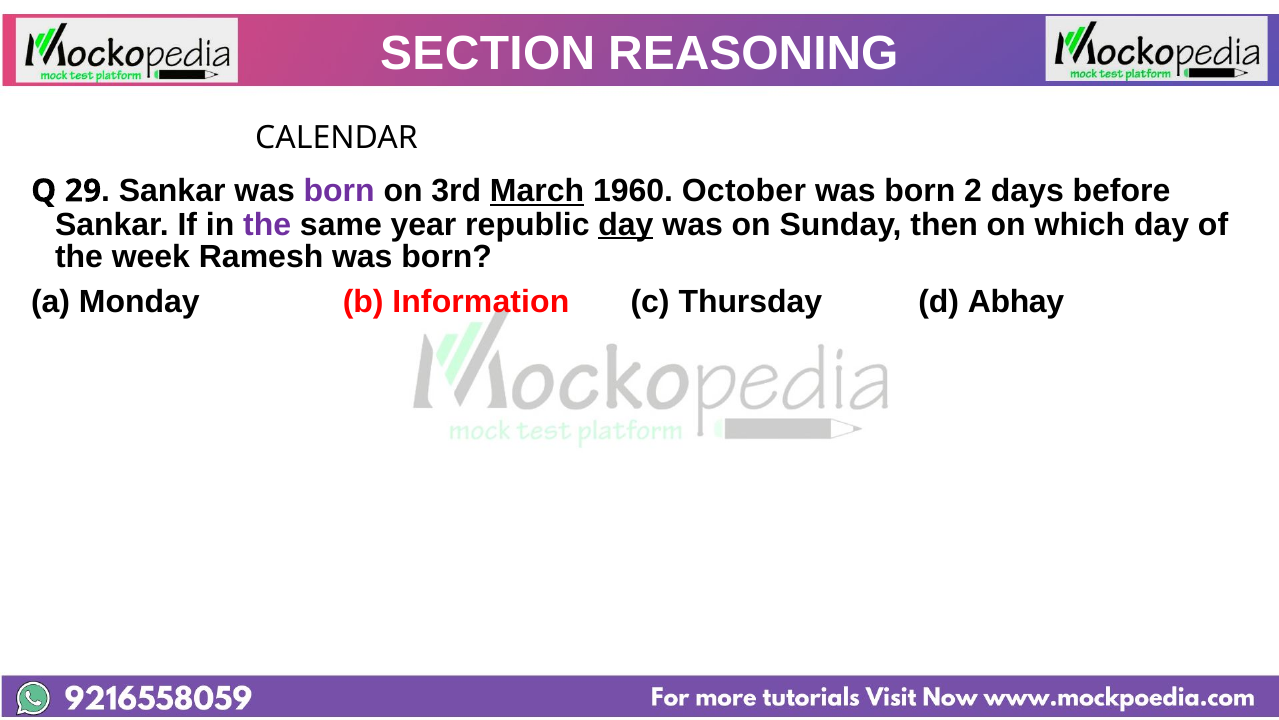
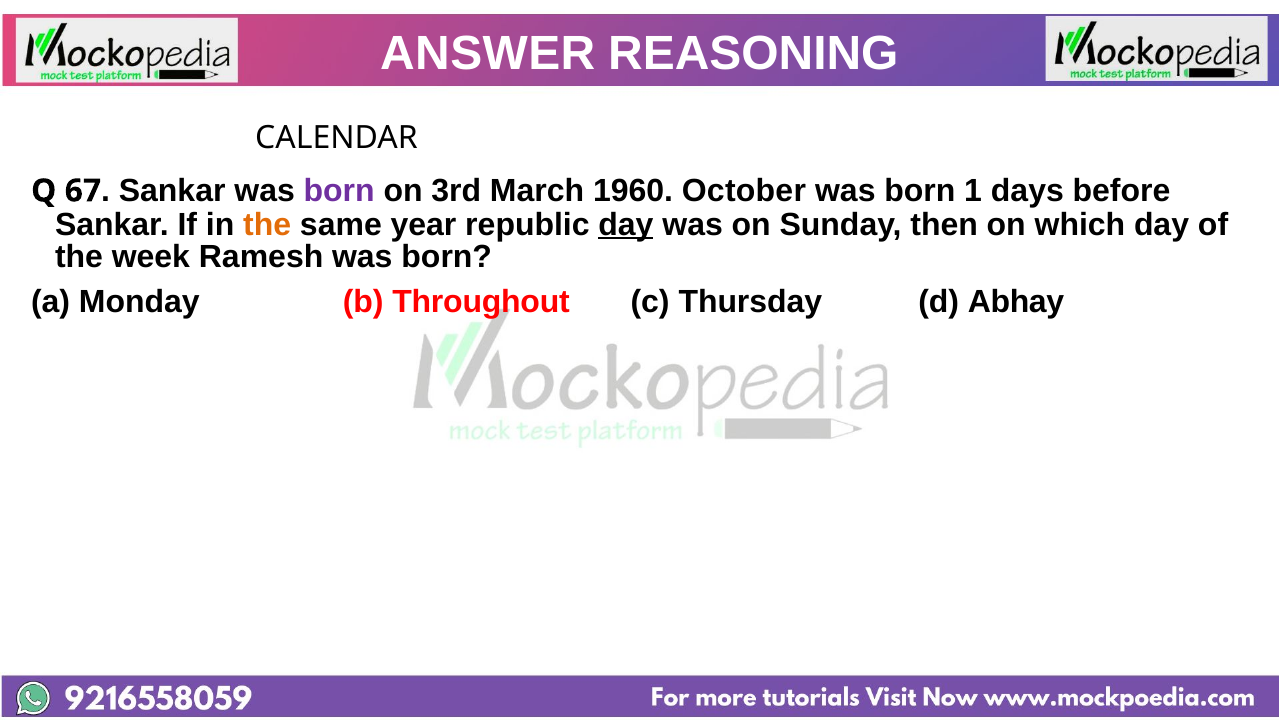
SECTION: SECTION -> ANSWER (488, 54)
29: 29 -> 67 (83, 191)
March underline: present -> none (537, 191)
2: 2 -> 1 (973, 191)
the colour: purple -> orange (267, 224)
Information: Information -> Throughout (481, 302)
